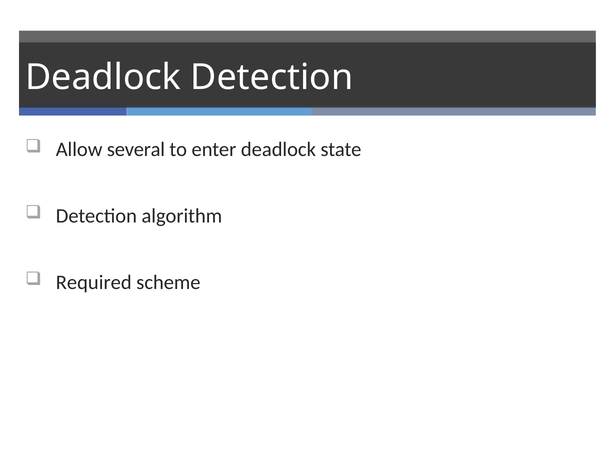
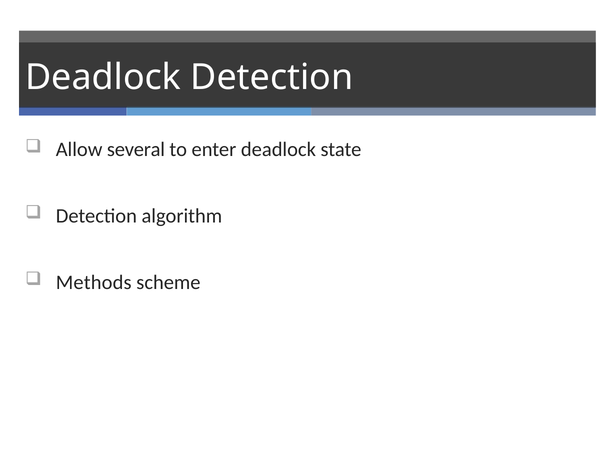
Required: Required -> Methods (94, 282)
